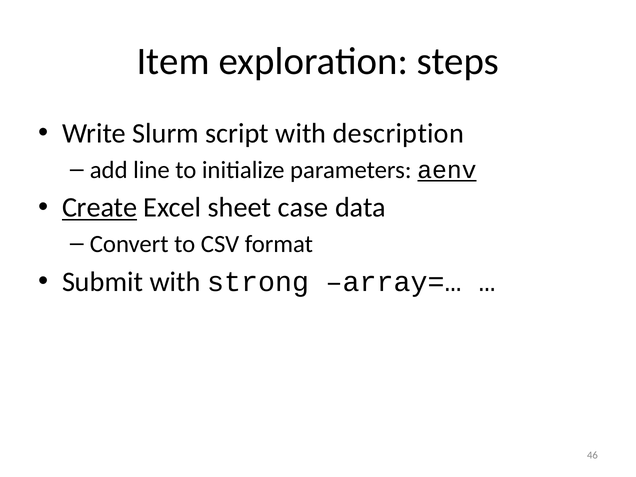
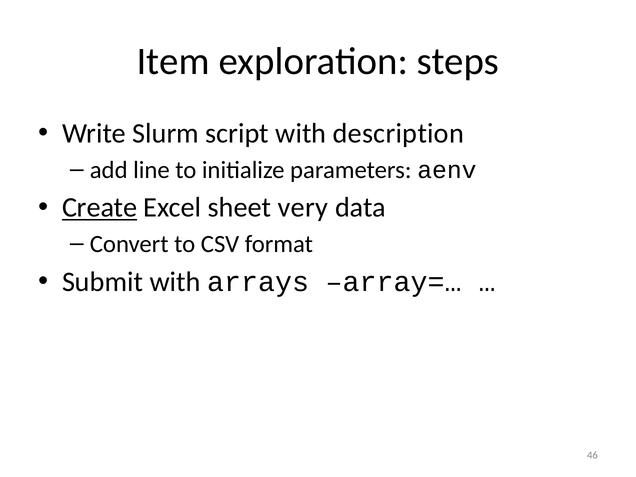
aenv underline: present -> none (447, 170)
case: case -> very (303, 208)
strong: strong -> arrays (258, 282)
